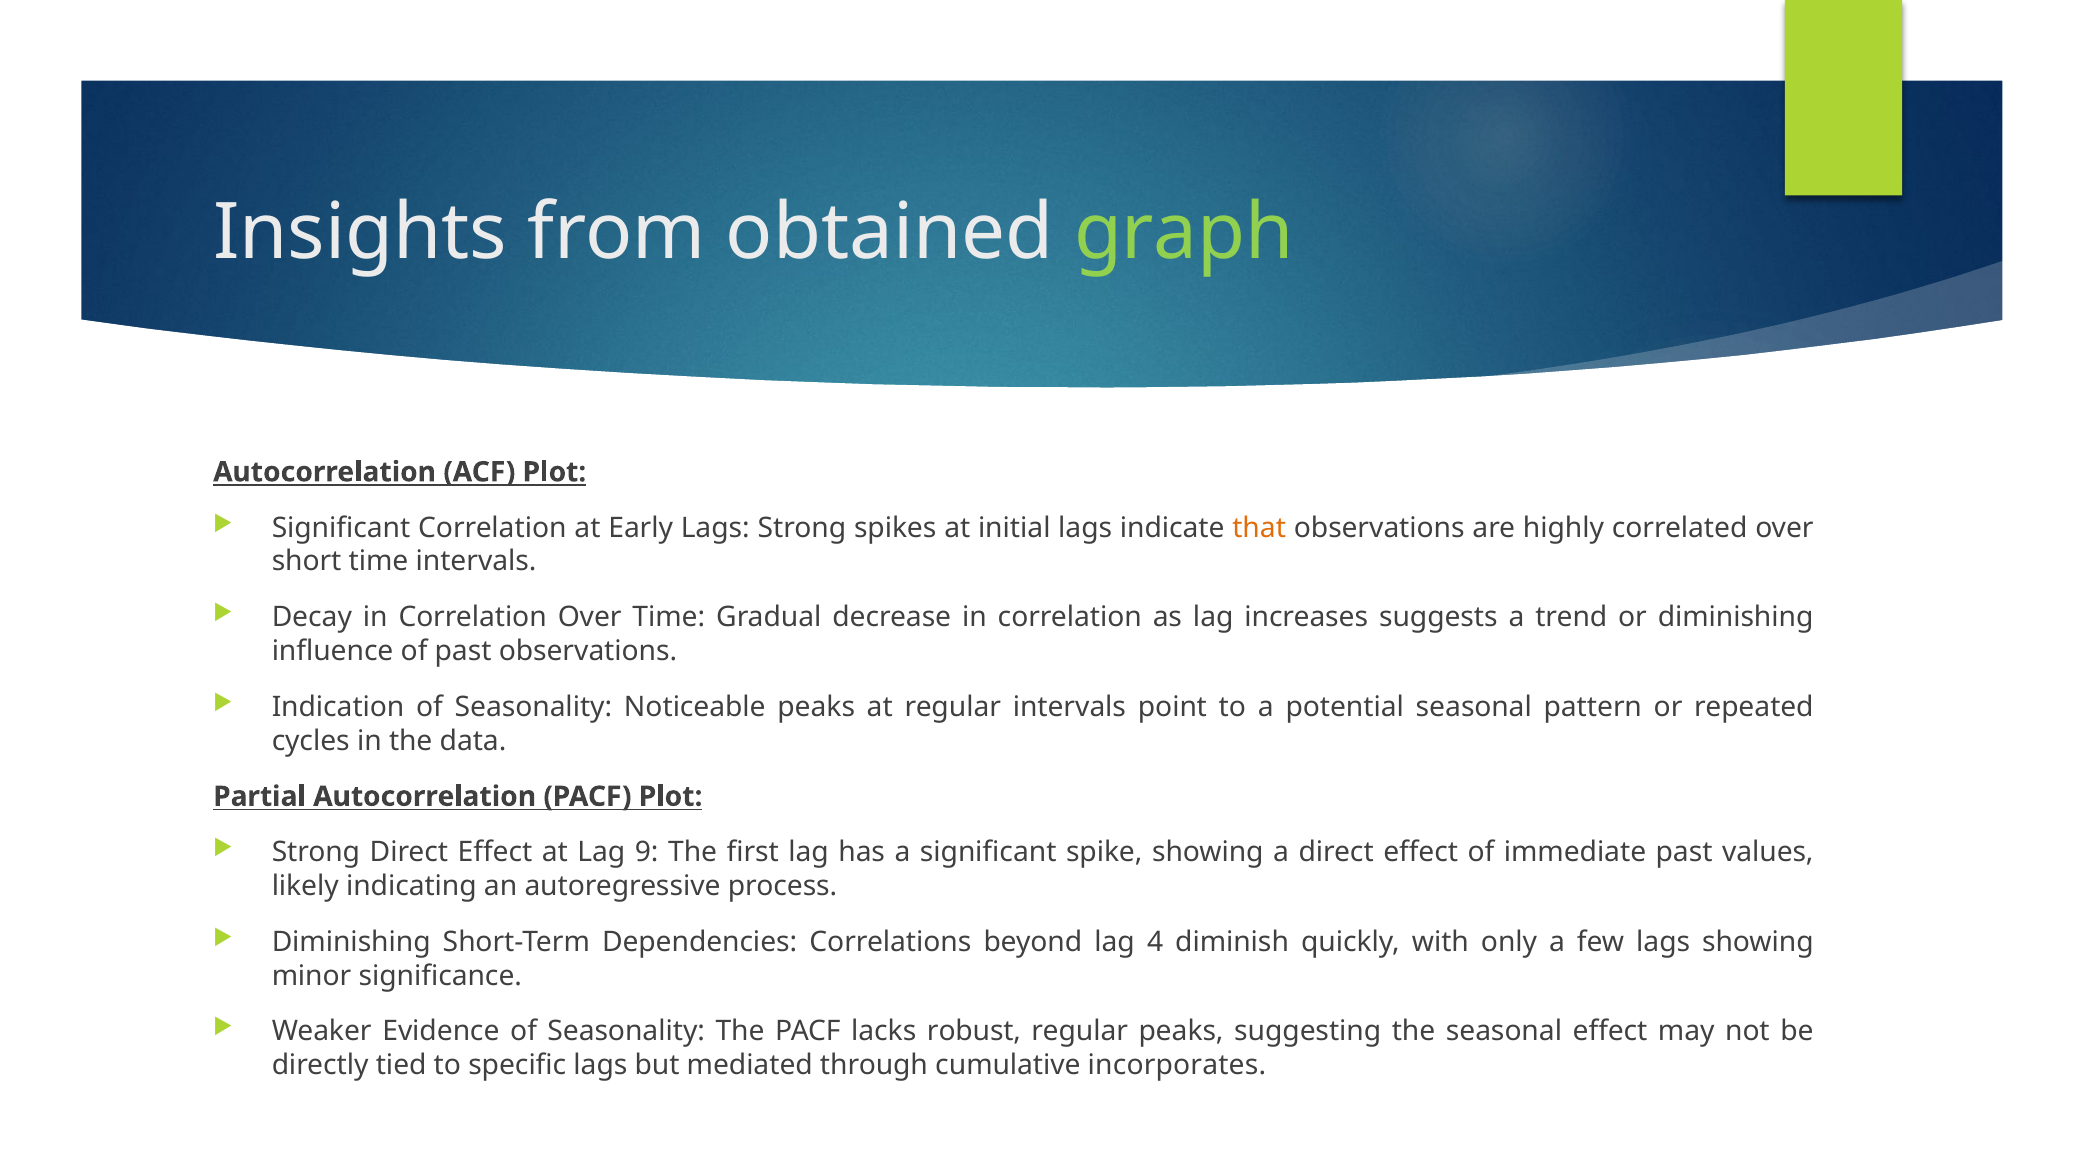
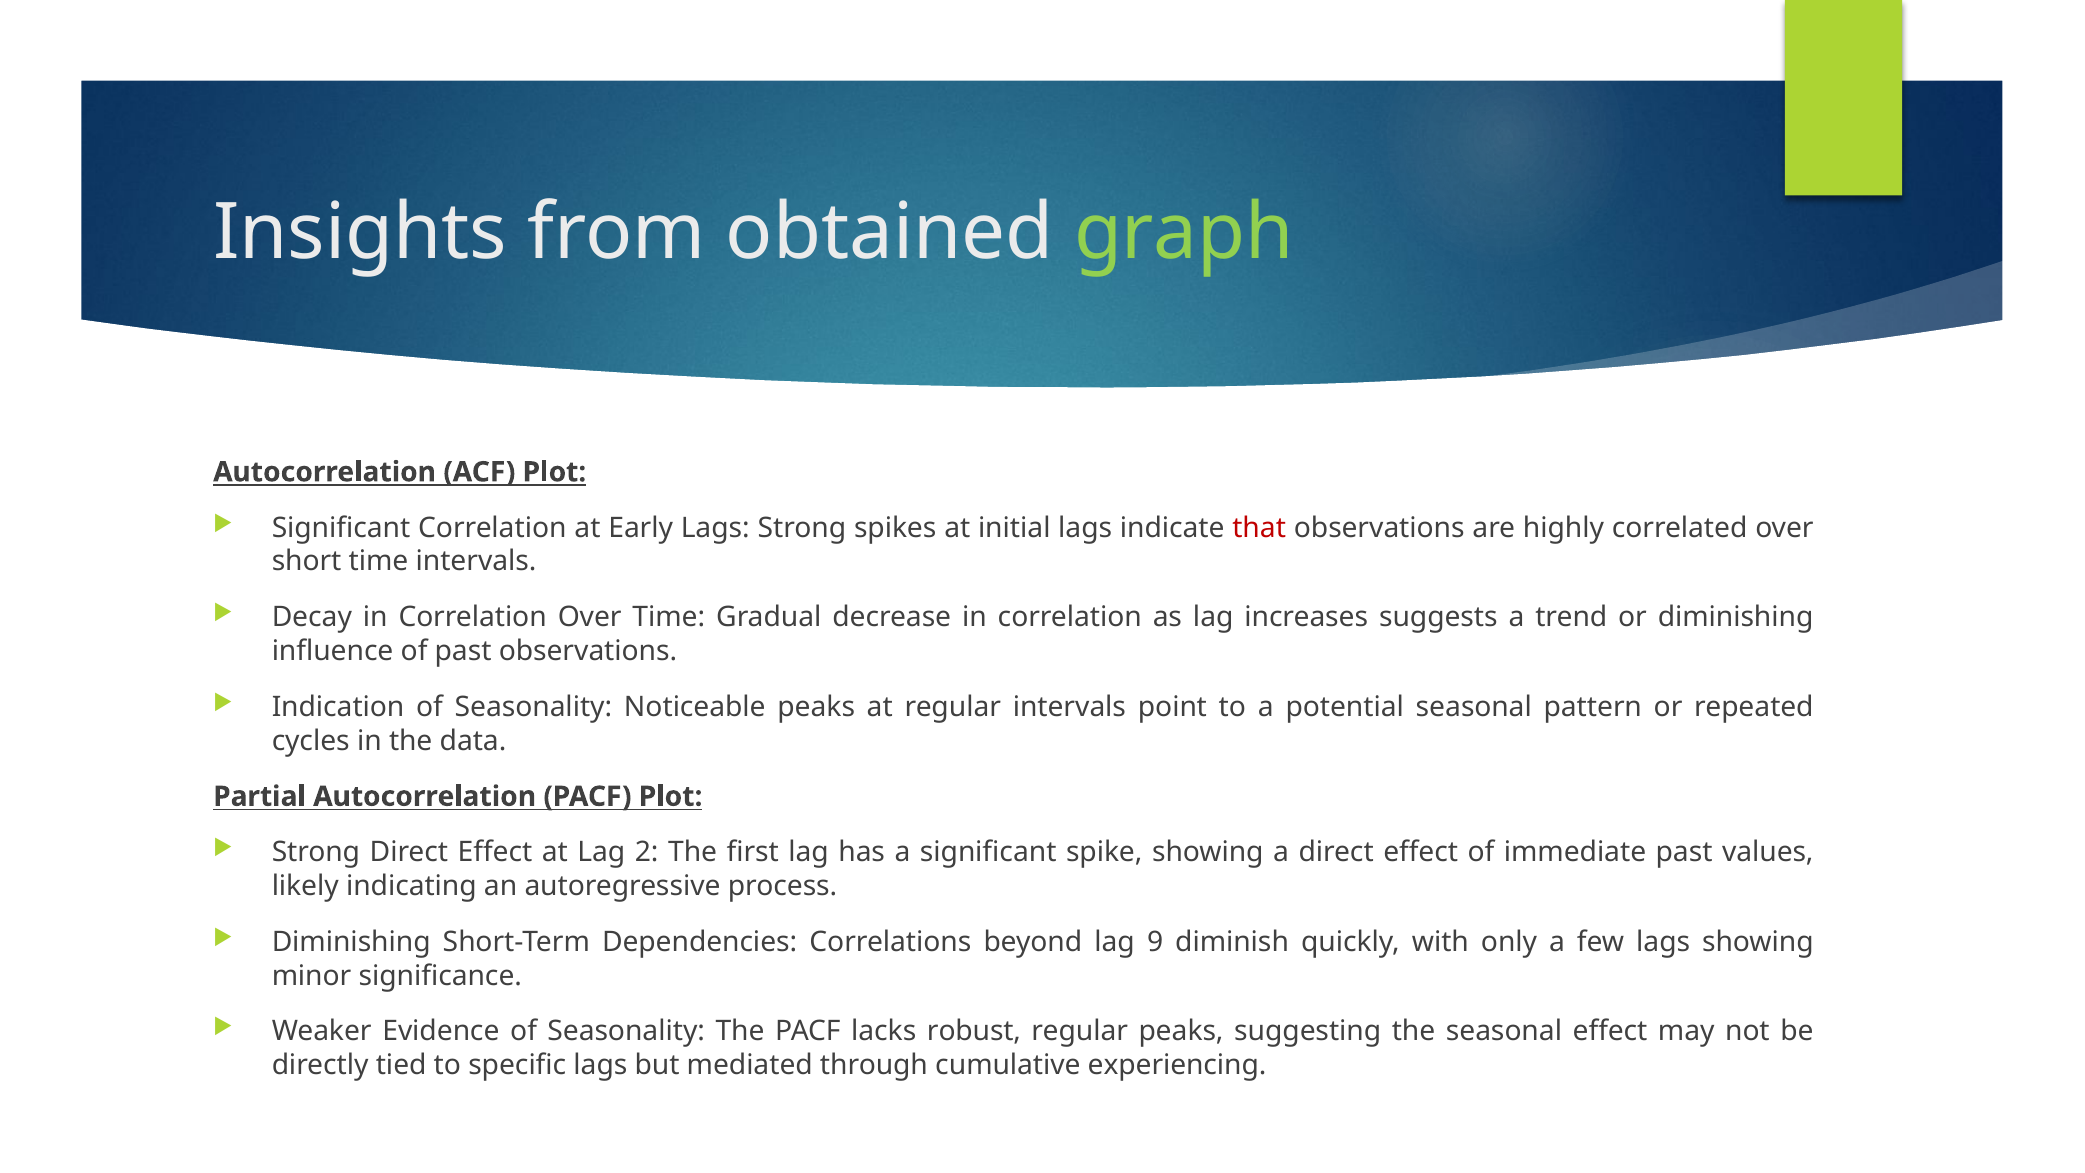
that colour: orange -> red (1259, 528)
9: 9 -> 2 (647, 852)
4: 4 -> 9 (1155, 942)
incorporates: incorporates -> experiencing (1177, 1065)
